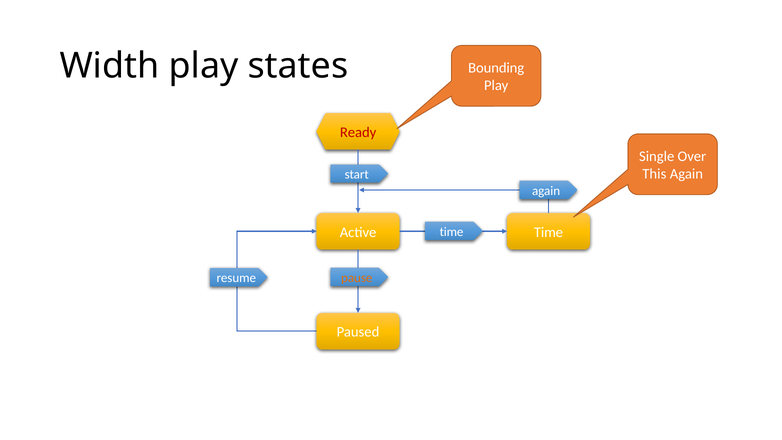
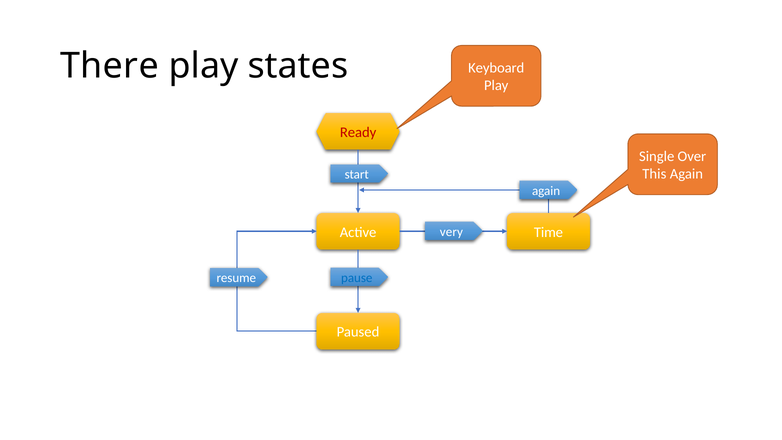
Width: Width -> There (109, 66)
Bounding: Bounding -> Keyboard (496, 68)
time: time -> very (451, 232)
pause colour: orange -> blue (357, 278)
